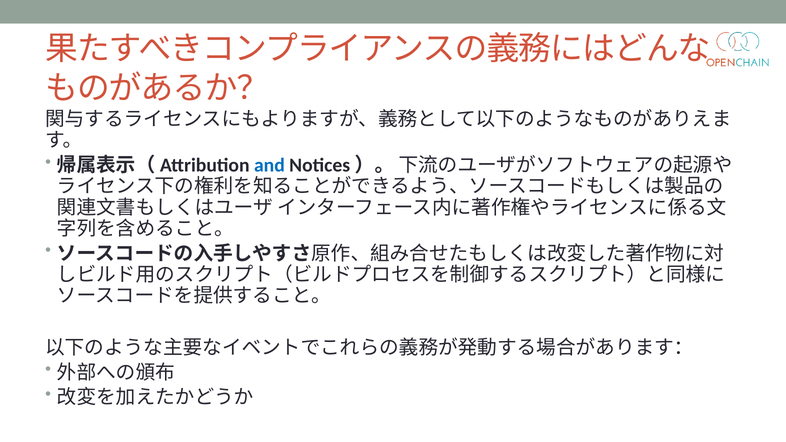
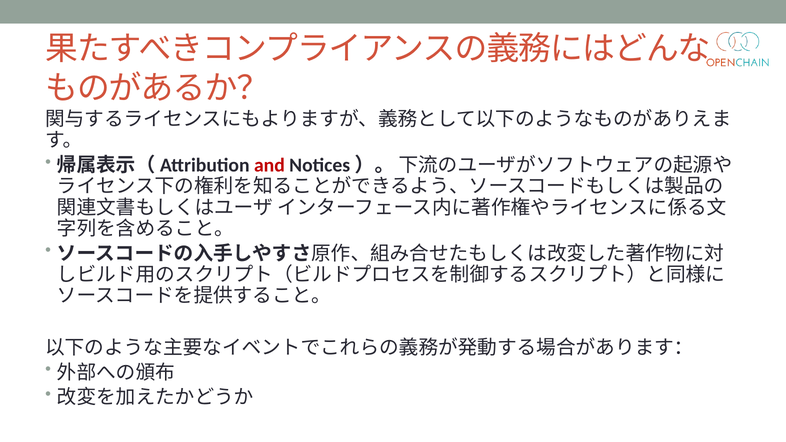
and colour: blue -> red (269, 165)
